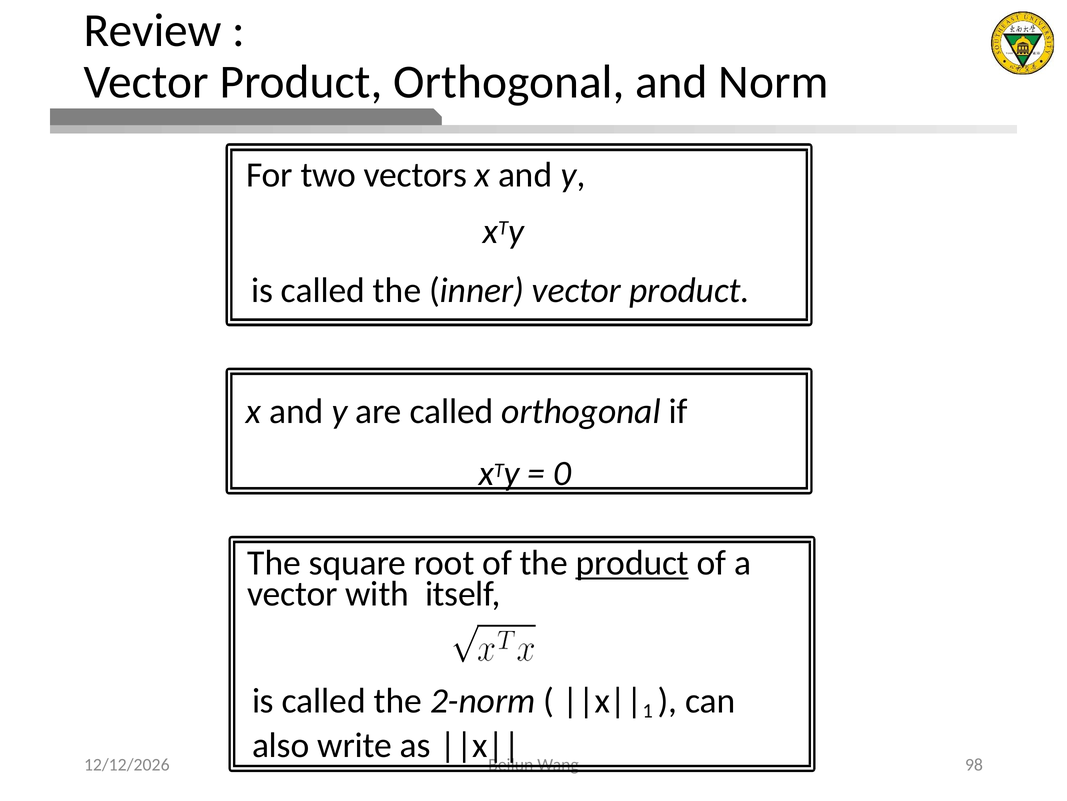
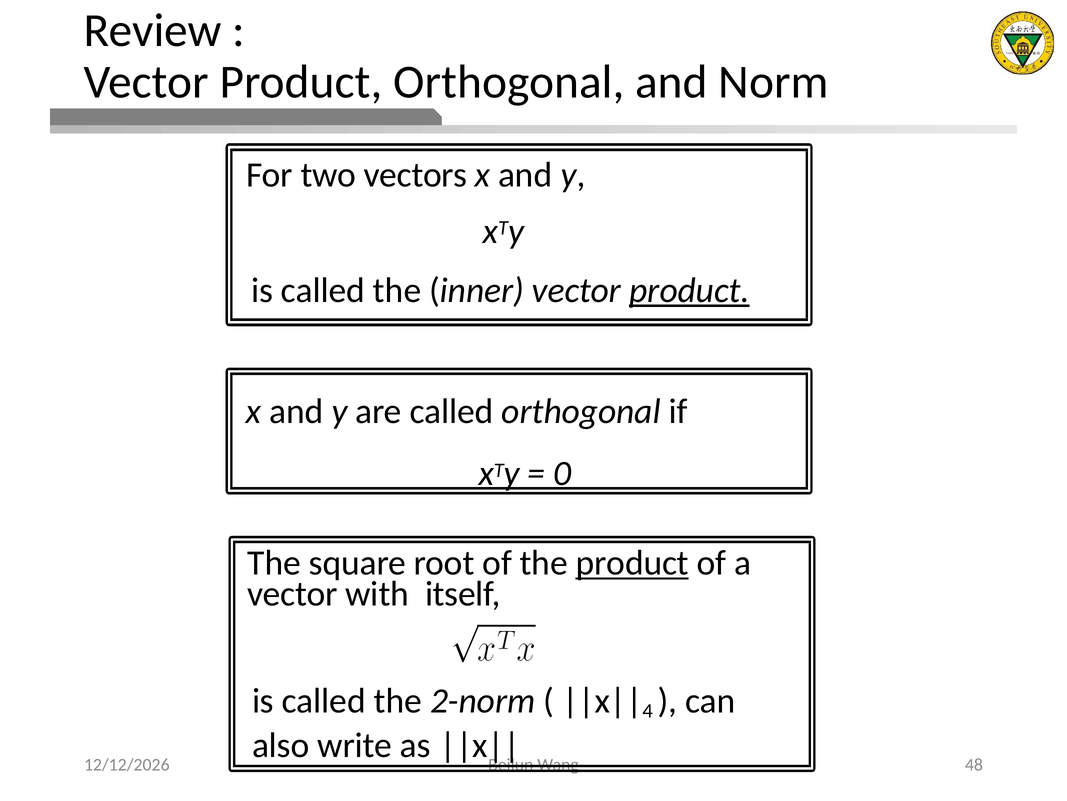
product underline: none -> present (689, 290)
1: 1 -> 4 (648, 710)
98: 98 -> 48 (974, 764)
